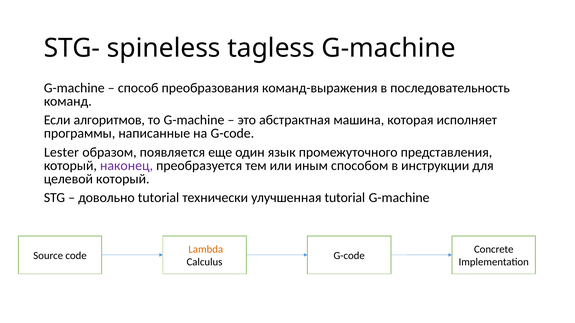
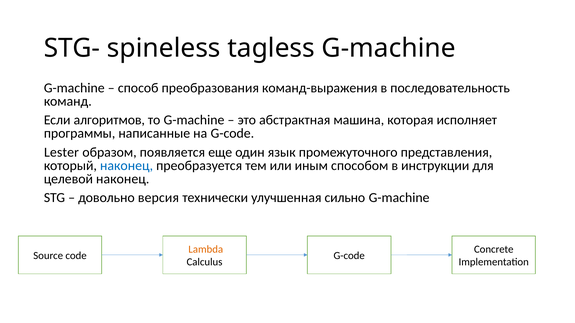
наконец colour: purple -> blue (127, 166)
целевой который: который -> наконец (123, 179)
довольно tutorial: tutorial -> версия (158, 198)
улучшенная tutorial: tutorial -> сильно (345, 198)
